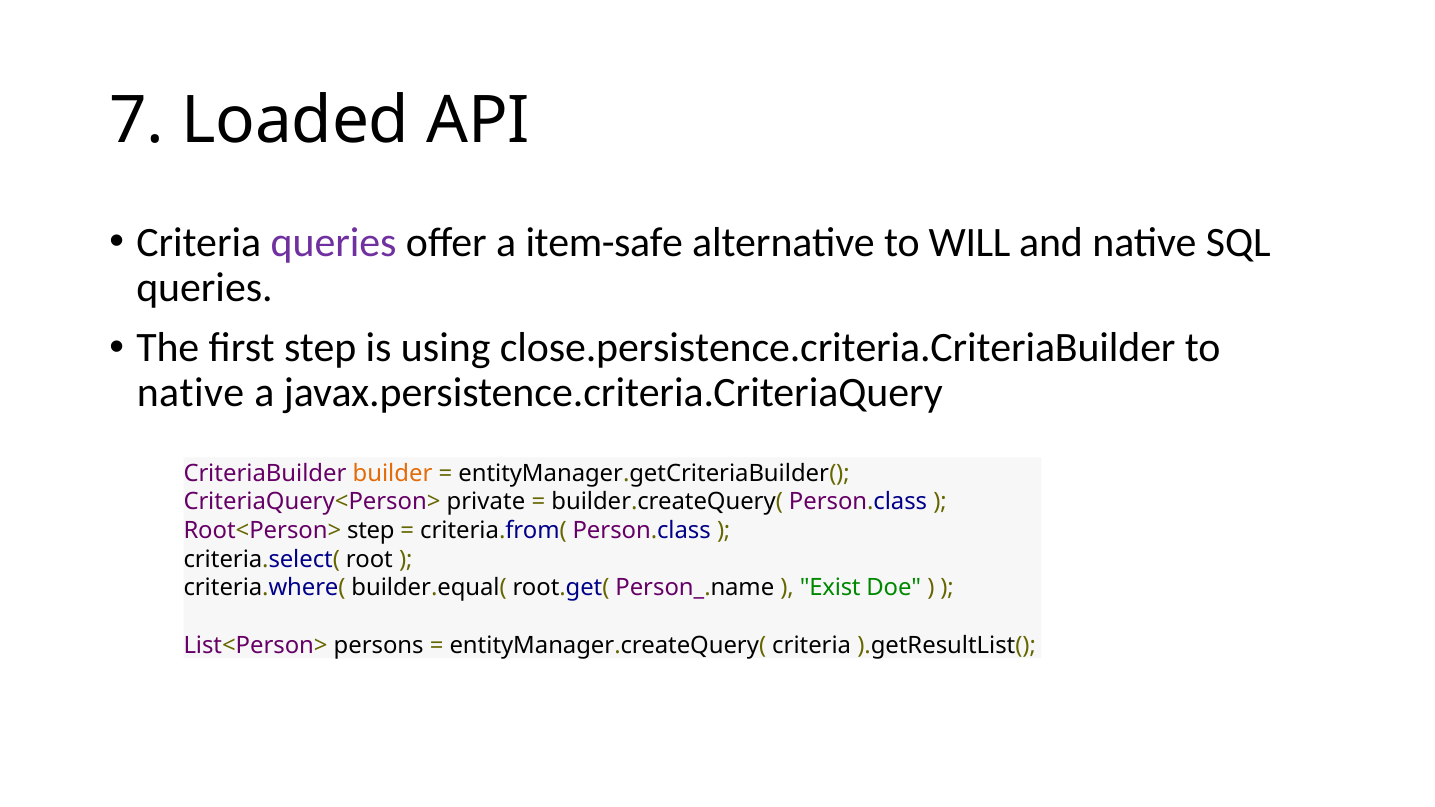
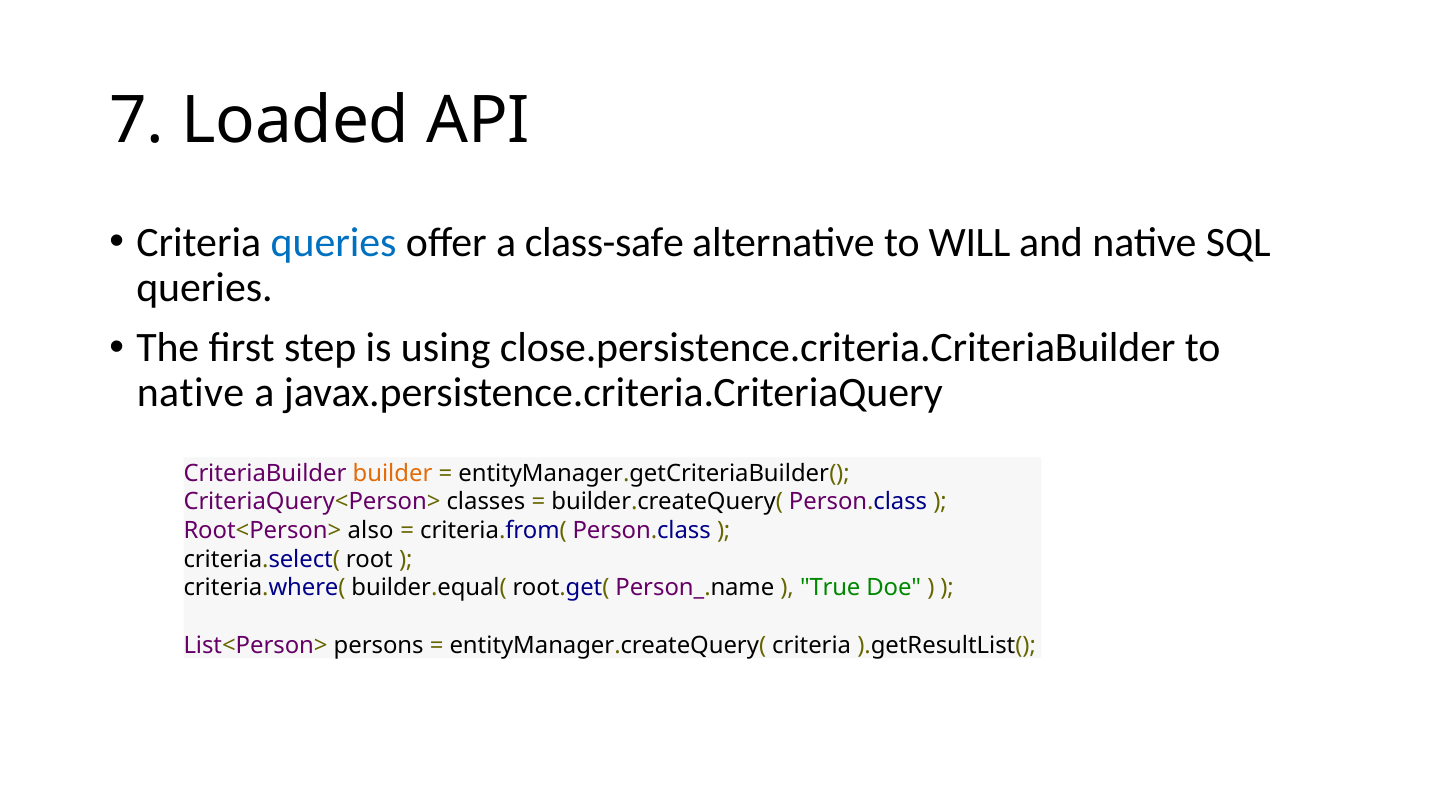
queries colour: purple -> blue (334, 243)
item-safe: item-safe -> class-safe (604, 243)
private: private -> classes (486, 502)
Root<Person> step: step -> also (371, 531)
Exist: Exist -> True (830, 588)
